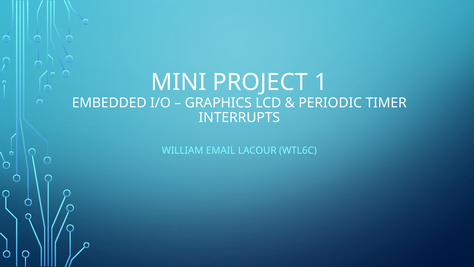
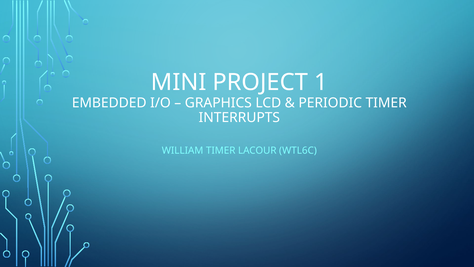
WILLIAM EMAIL: EMAIL -> TIMER (221, 150)
